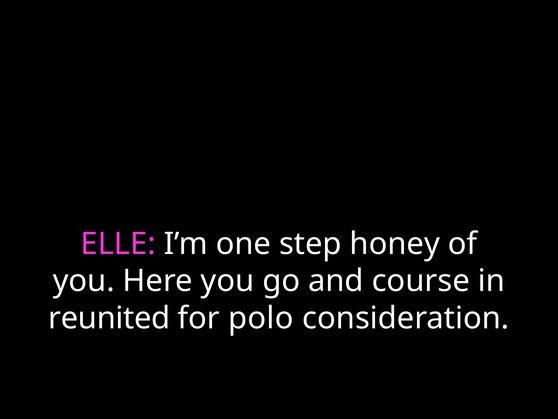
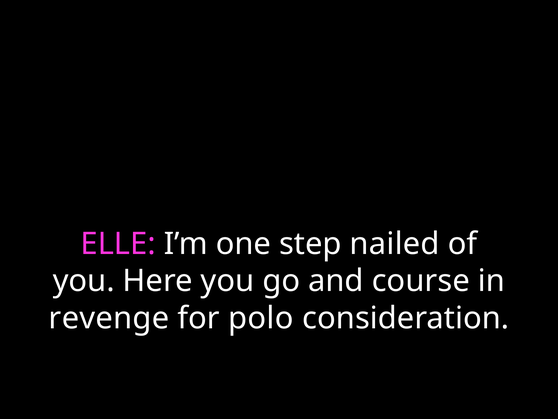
honey: honey -> nailed (395, 244)
reunited: reunited -> revenge (109, 318)
